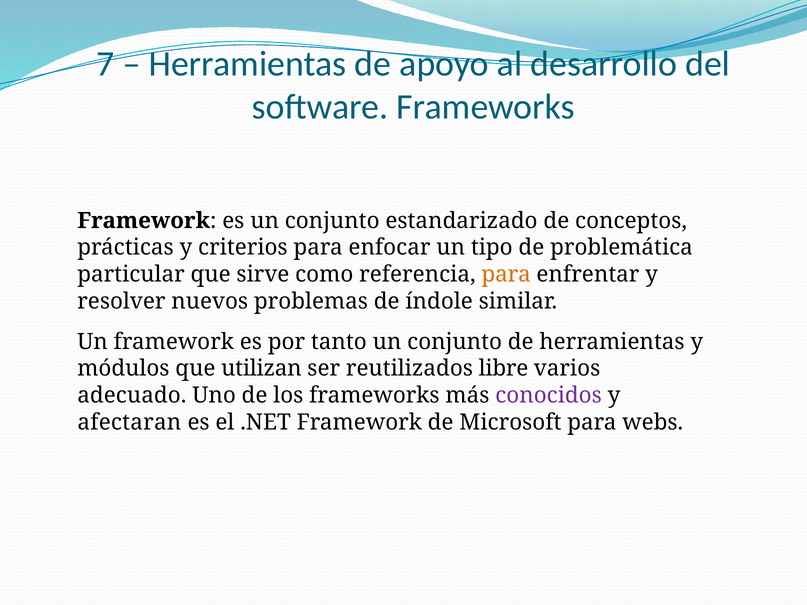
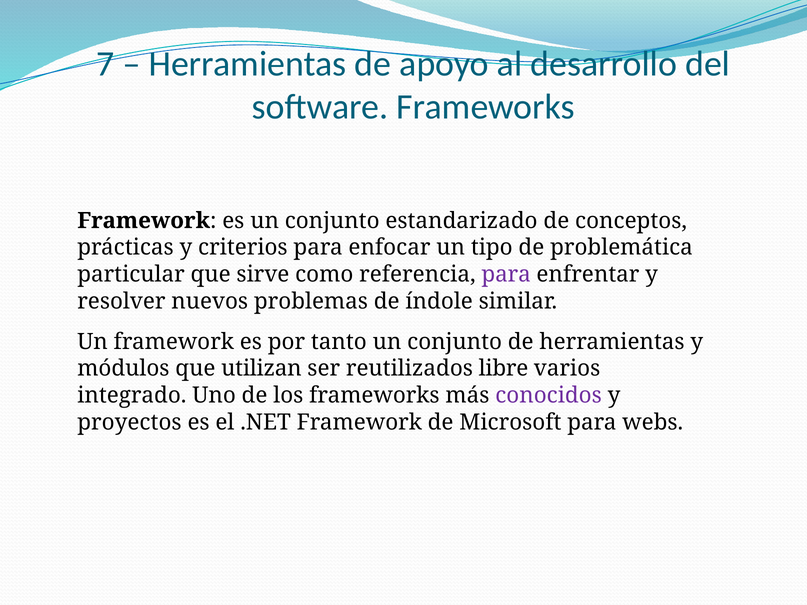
para colour: orange -> purple (506, 275)
adecuado: adecuado -> integrado (132, 396)
afectaran: afectaran -> proyectos (129, 423)
